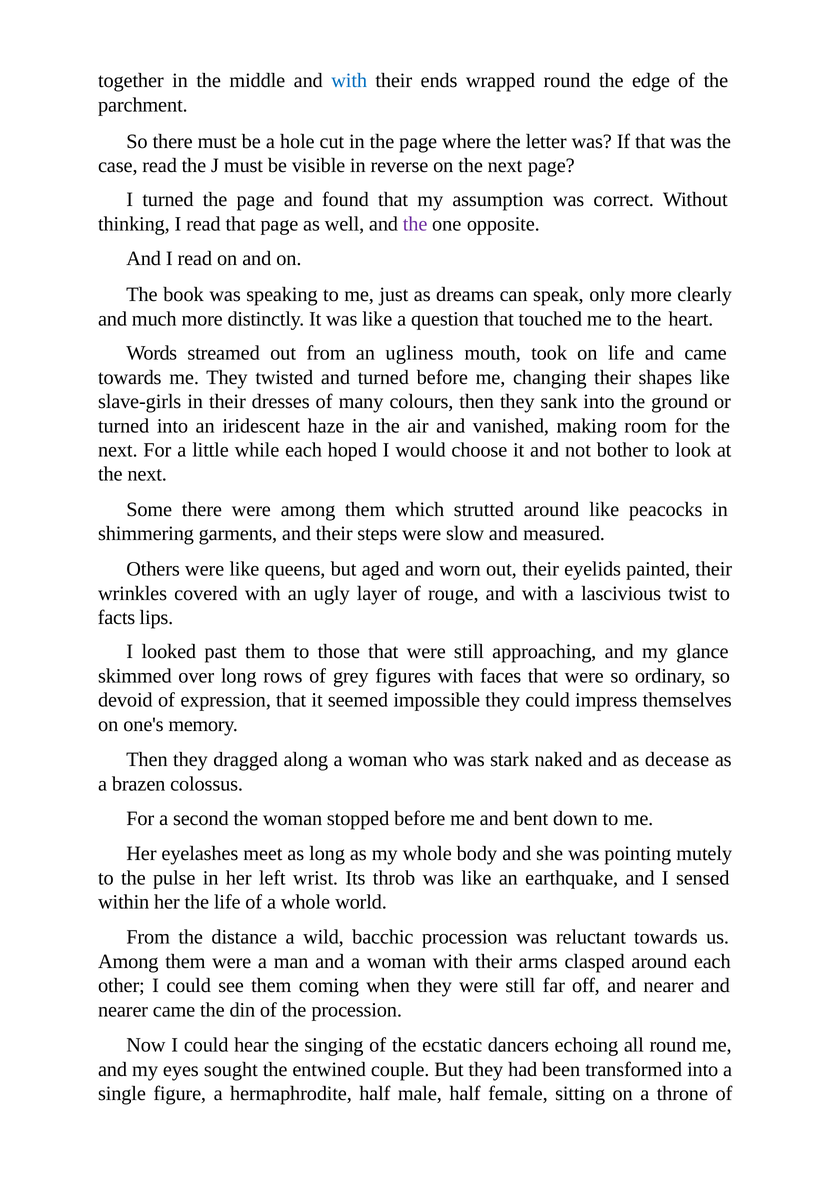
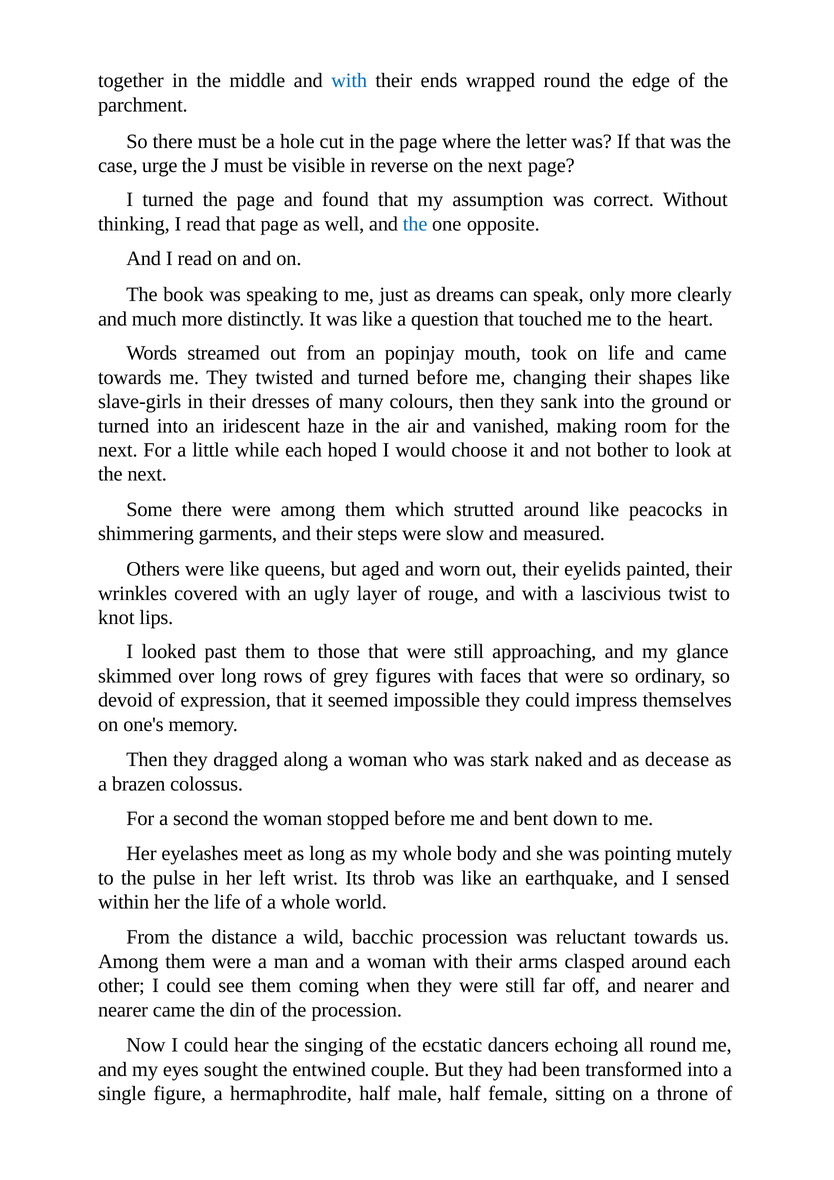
case read: read -> urge (160, 166)
the colour: purple -> blue (415, 224)
ugliness: ugliness -> popinjay (420, 353)
facts: facts -> knot (116, 618)
